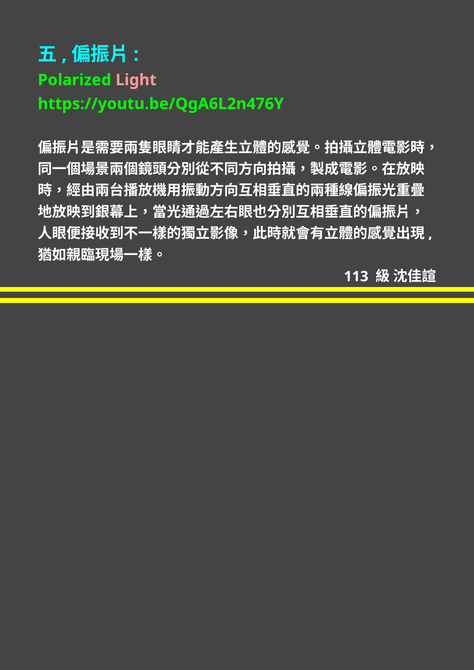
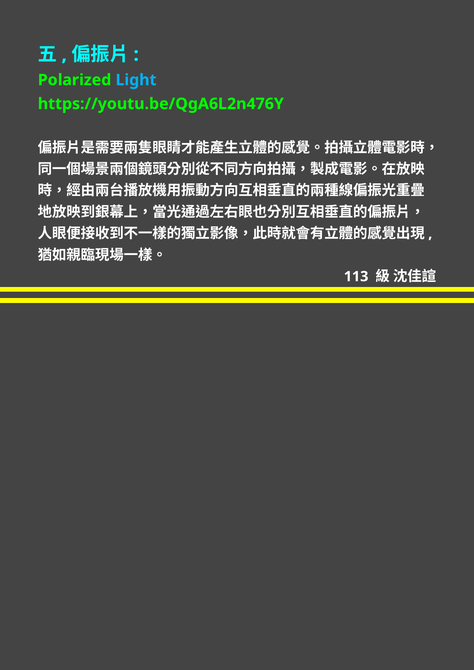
Light colour: pink -> light blue (136, 80)
